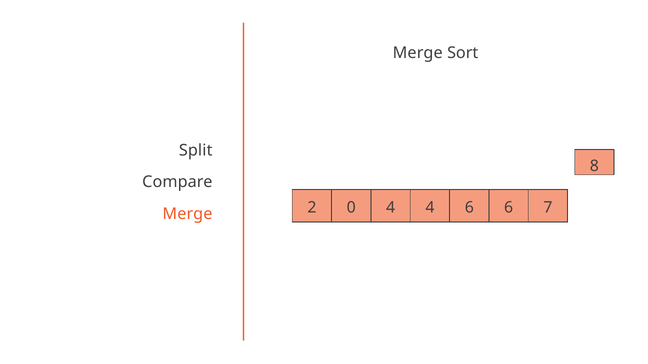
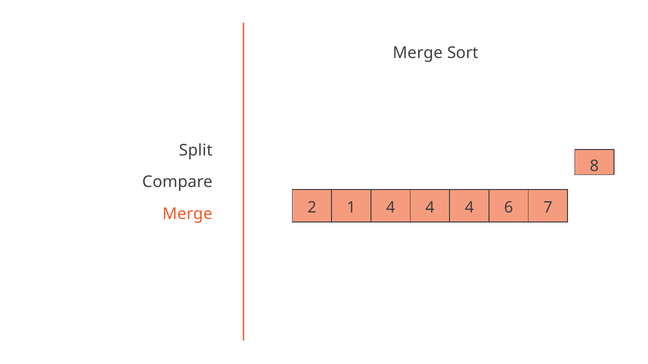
0: 0 -> 1 (351, 208)
4 4 6: 6 -> 4 (469, 208)
